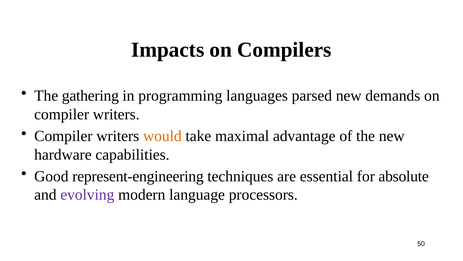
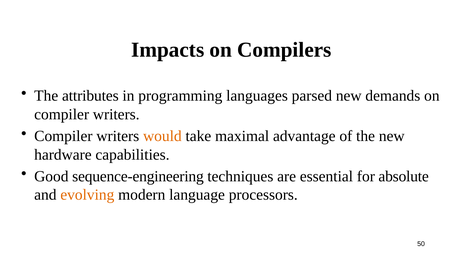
gathering: gathering -> attributes (90, 96)
represent-engineering: represent-engineering -> sequence-engineering (138, 176)
evolving colour: purple -> orange (87, 194)
